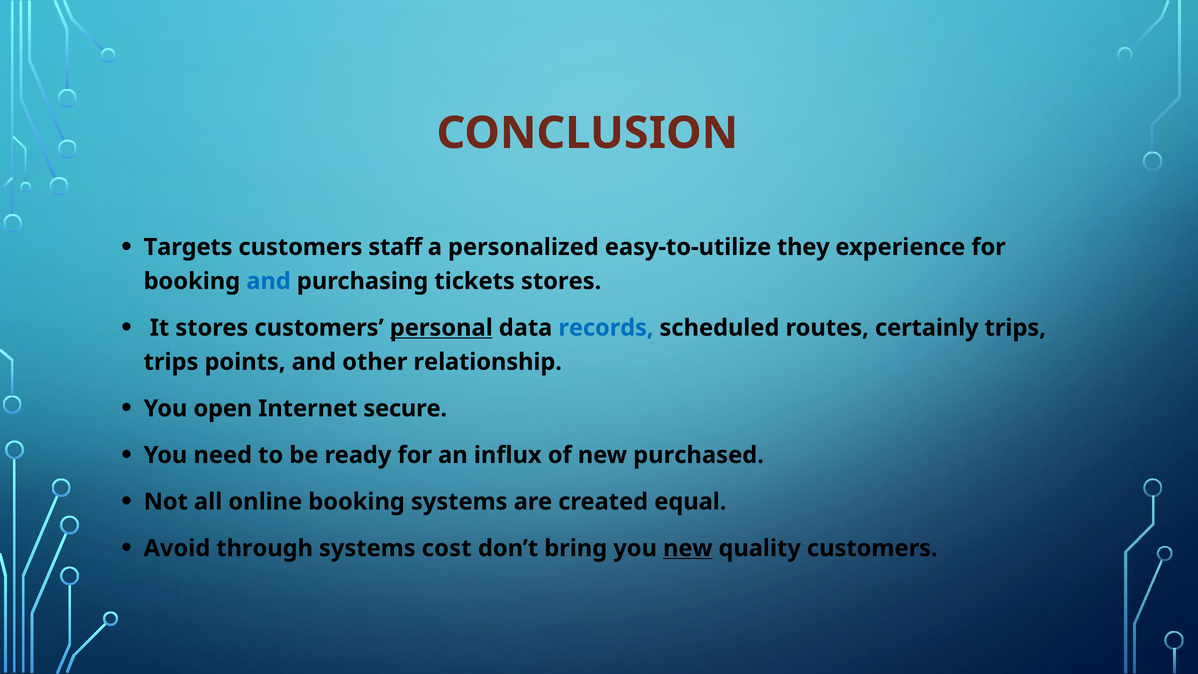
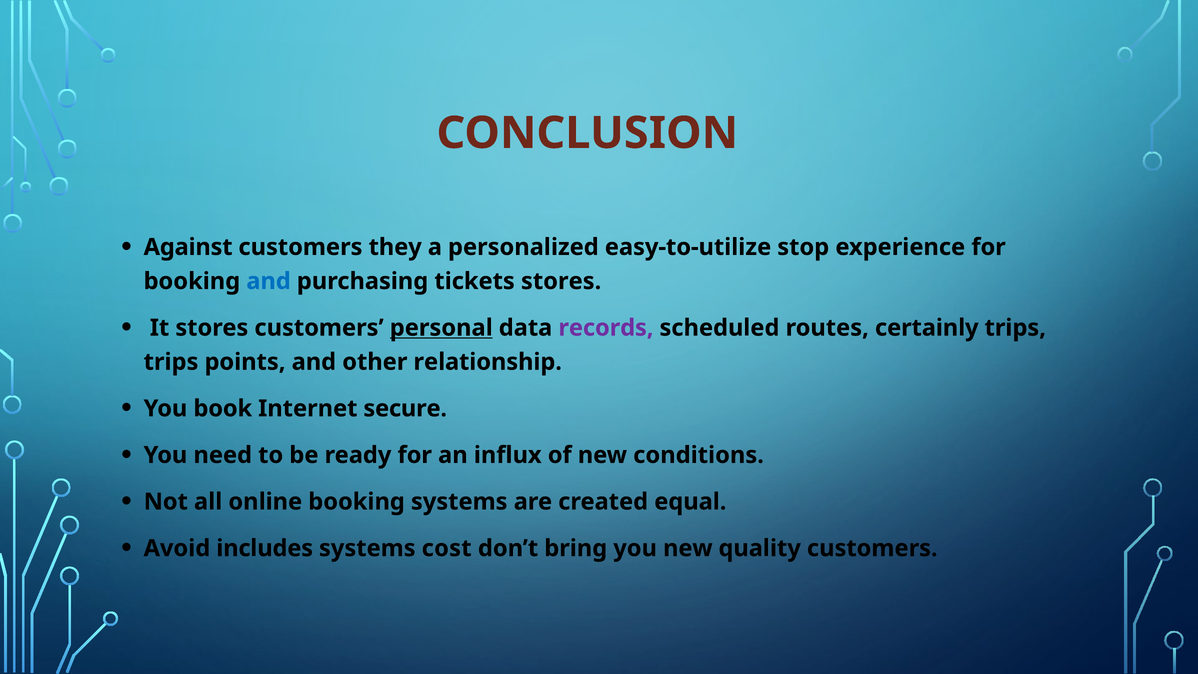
Targets: Targets -> Against (188, 247)
staff: staff -> they (395, 247)
they: they -> stop (803, 247)
records colour: blue -> purple (606, 328)
open: open -> book (223, 408)
purchased: purchased -> conditions (699, 455)
through: through -> includes (265, 548)
new underline: present -> none (688, 548)
